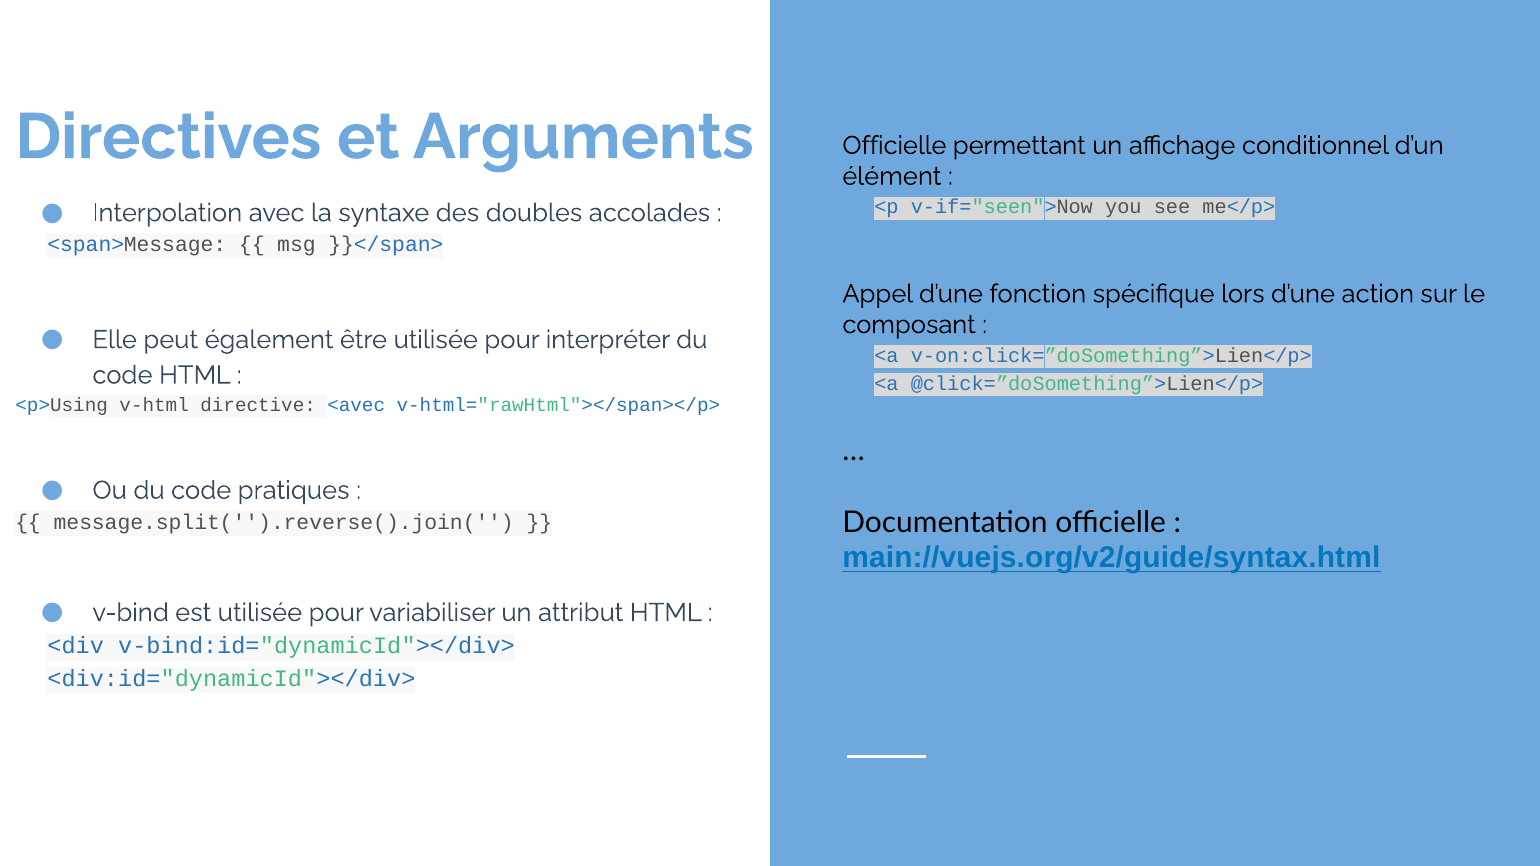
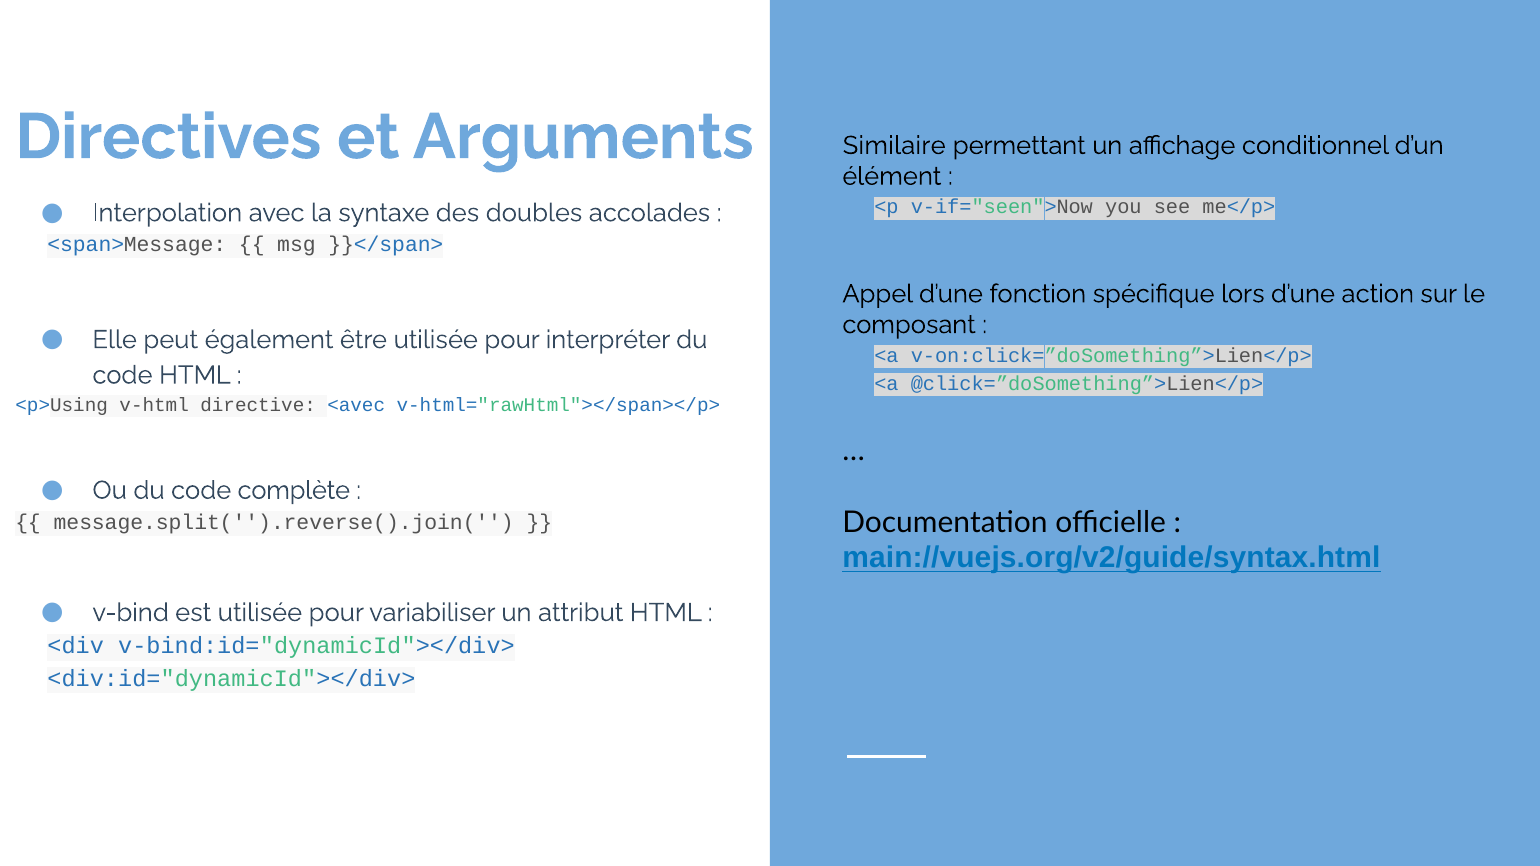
Officielle: Officielle -> Similaire (894, 146)
pratiques: pratiques -> complète (294, 490)
